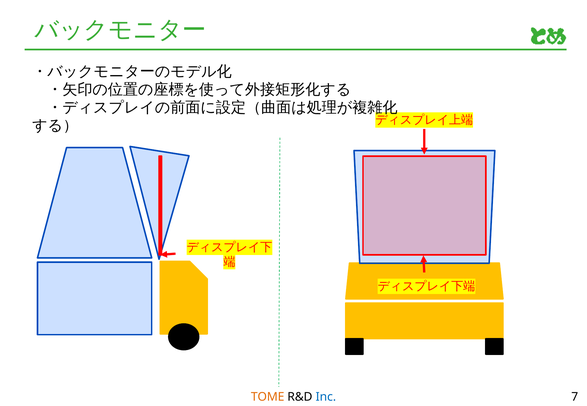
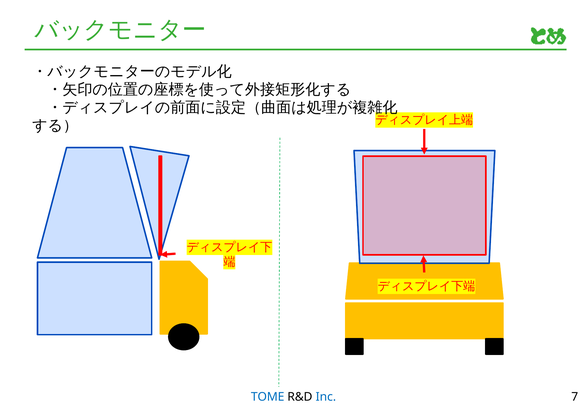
TOME colour: orange -> blue (268, 397)
